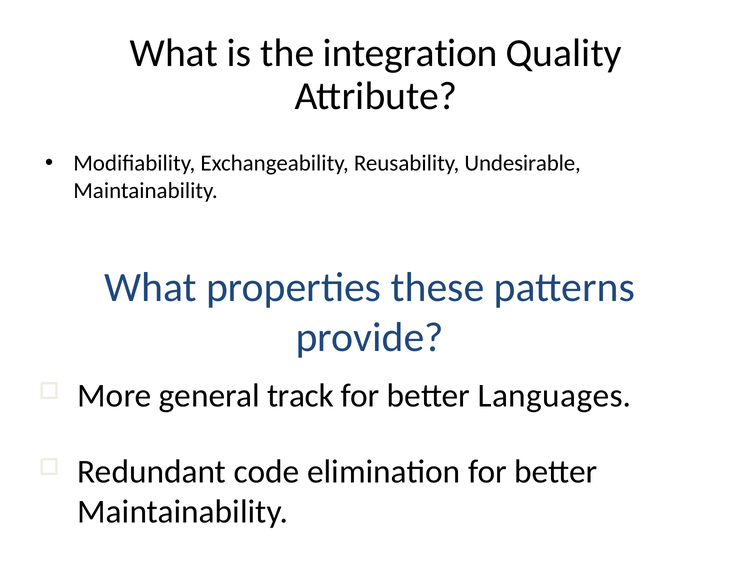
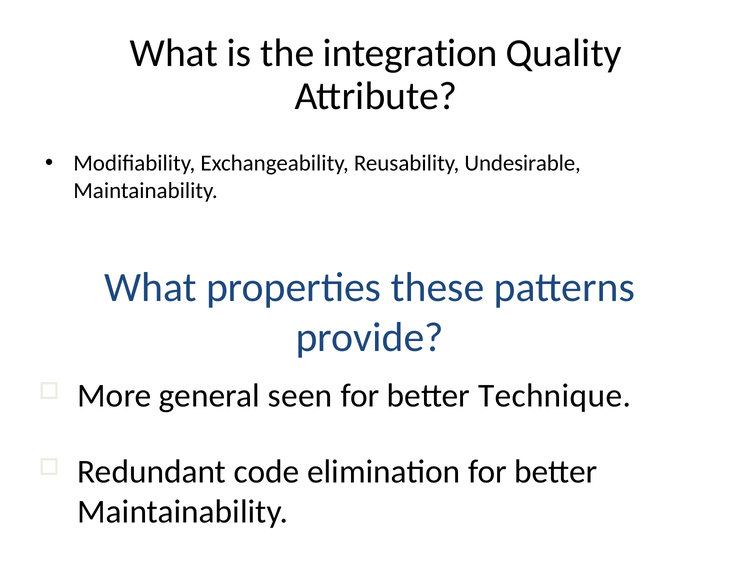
track: track -> seen (300, 396)
Languages: Languages -> Technique (555, 396)
